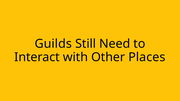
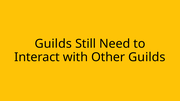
Other Places: Places -> Guilds (147, 57)
